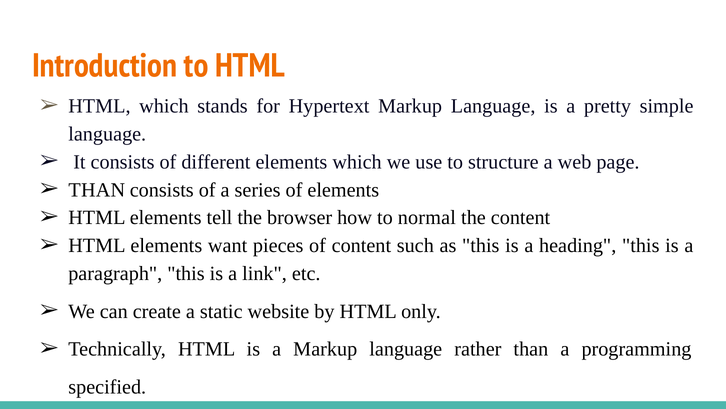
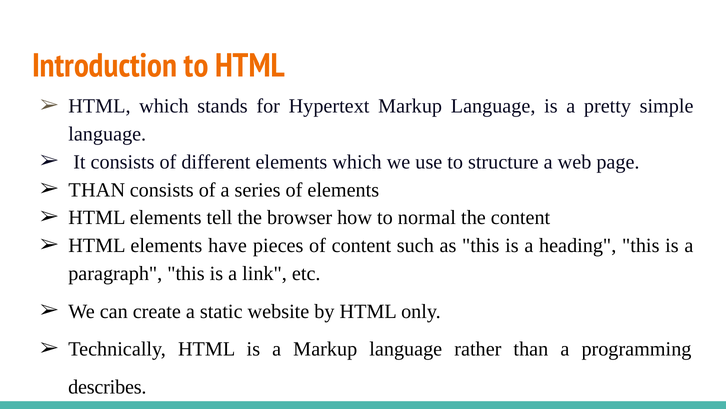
want: want -> have (227, 245)
specified: specified -> describes (107, 386)
